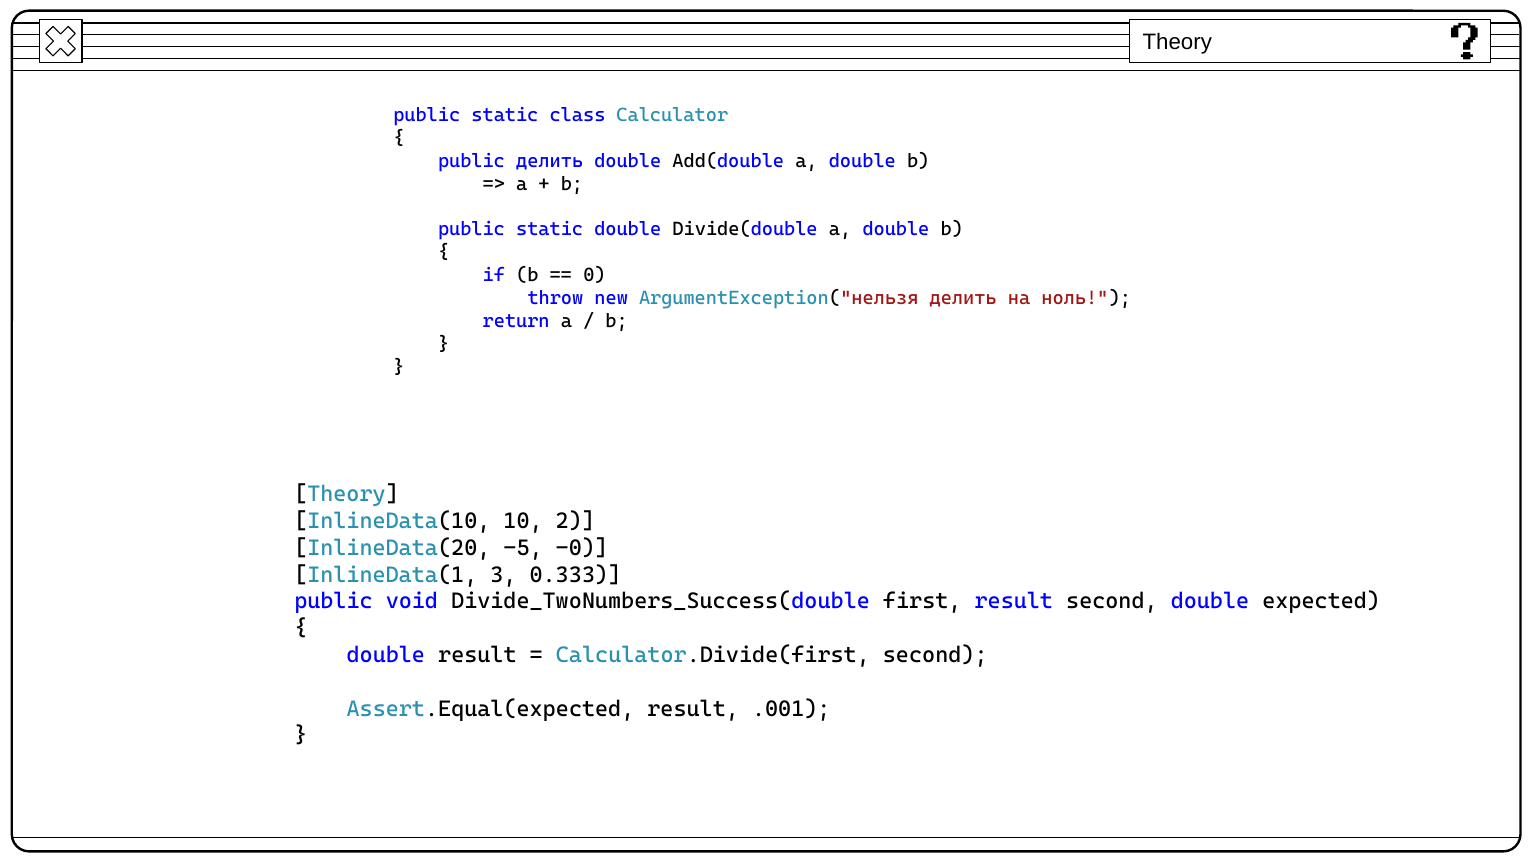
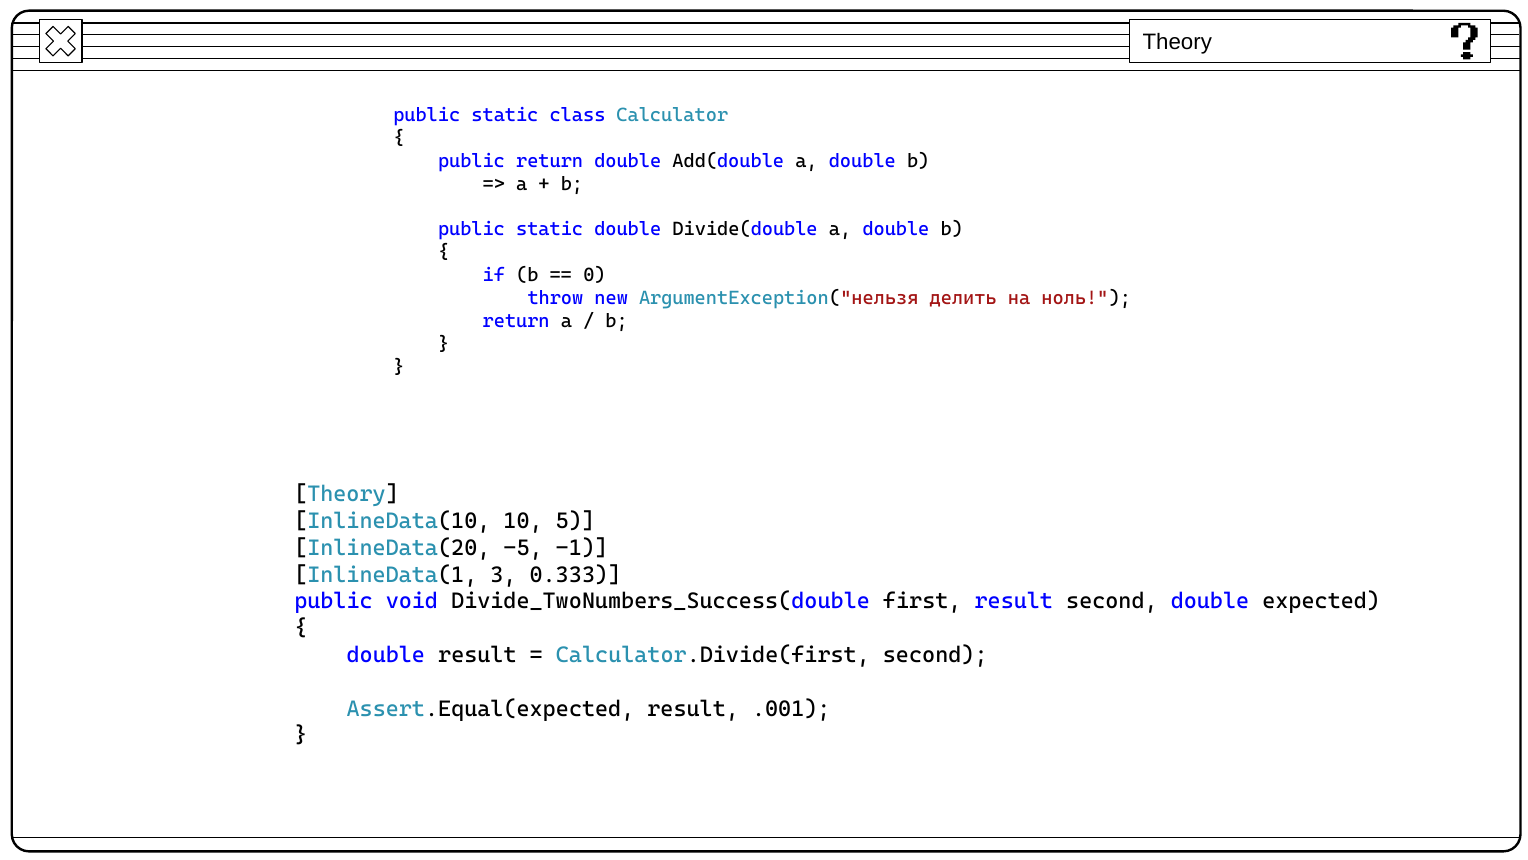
public делить: делить -> return (550, 161)
2: 2 -> 5 (575, 521)
-0: -0 -> -1 (582, 548)
